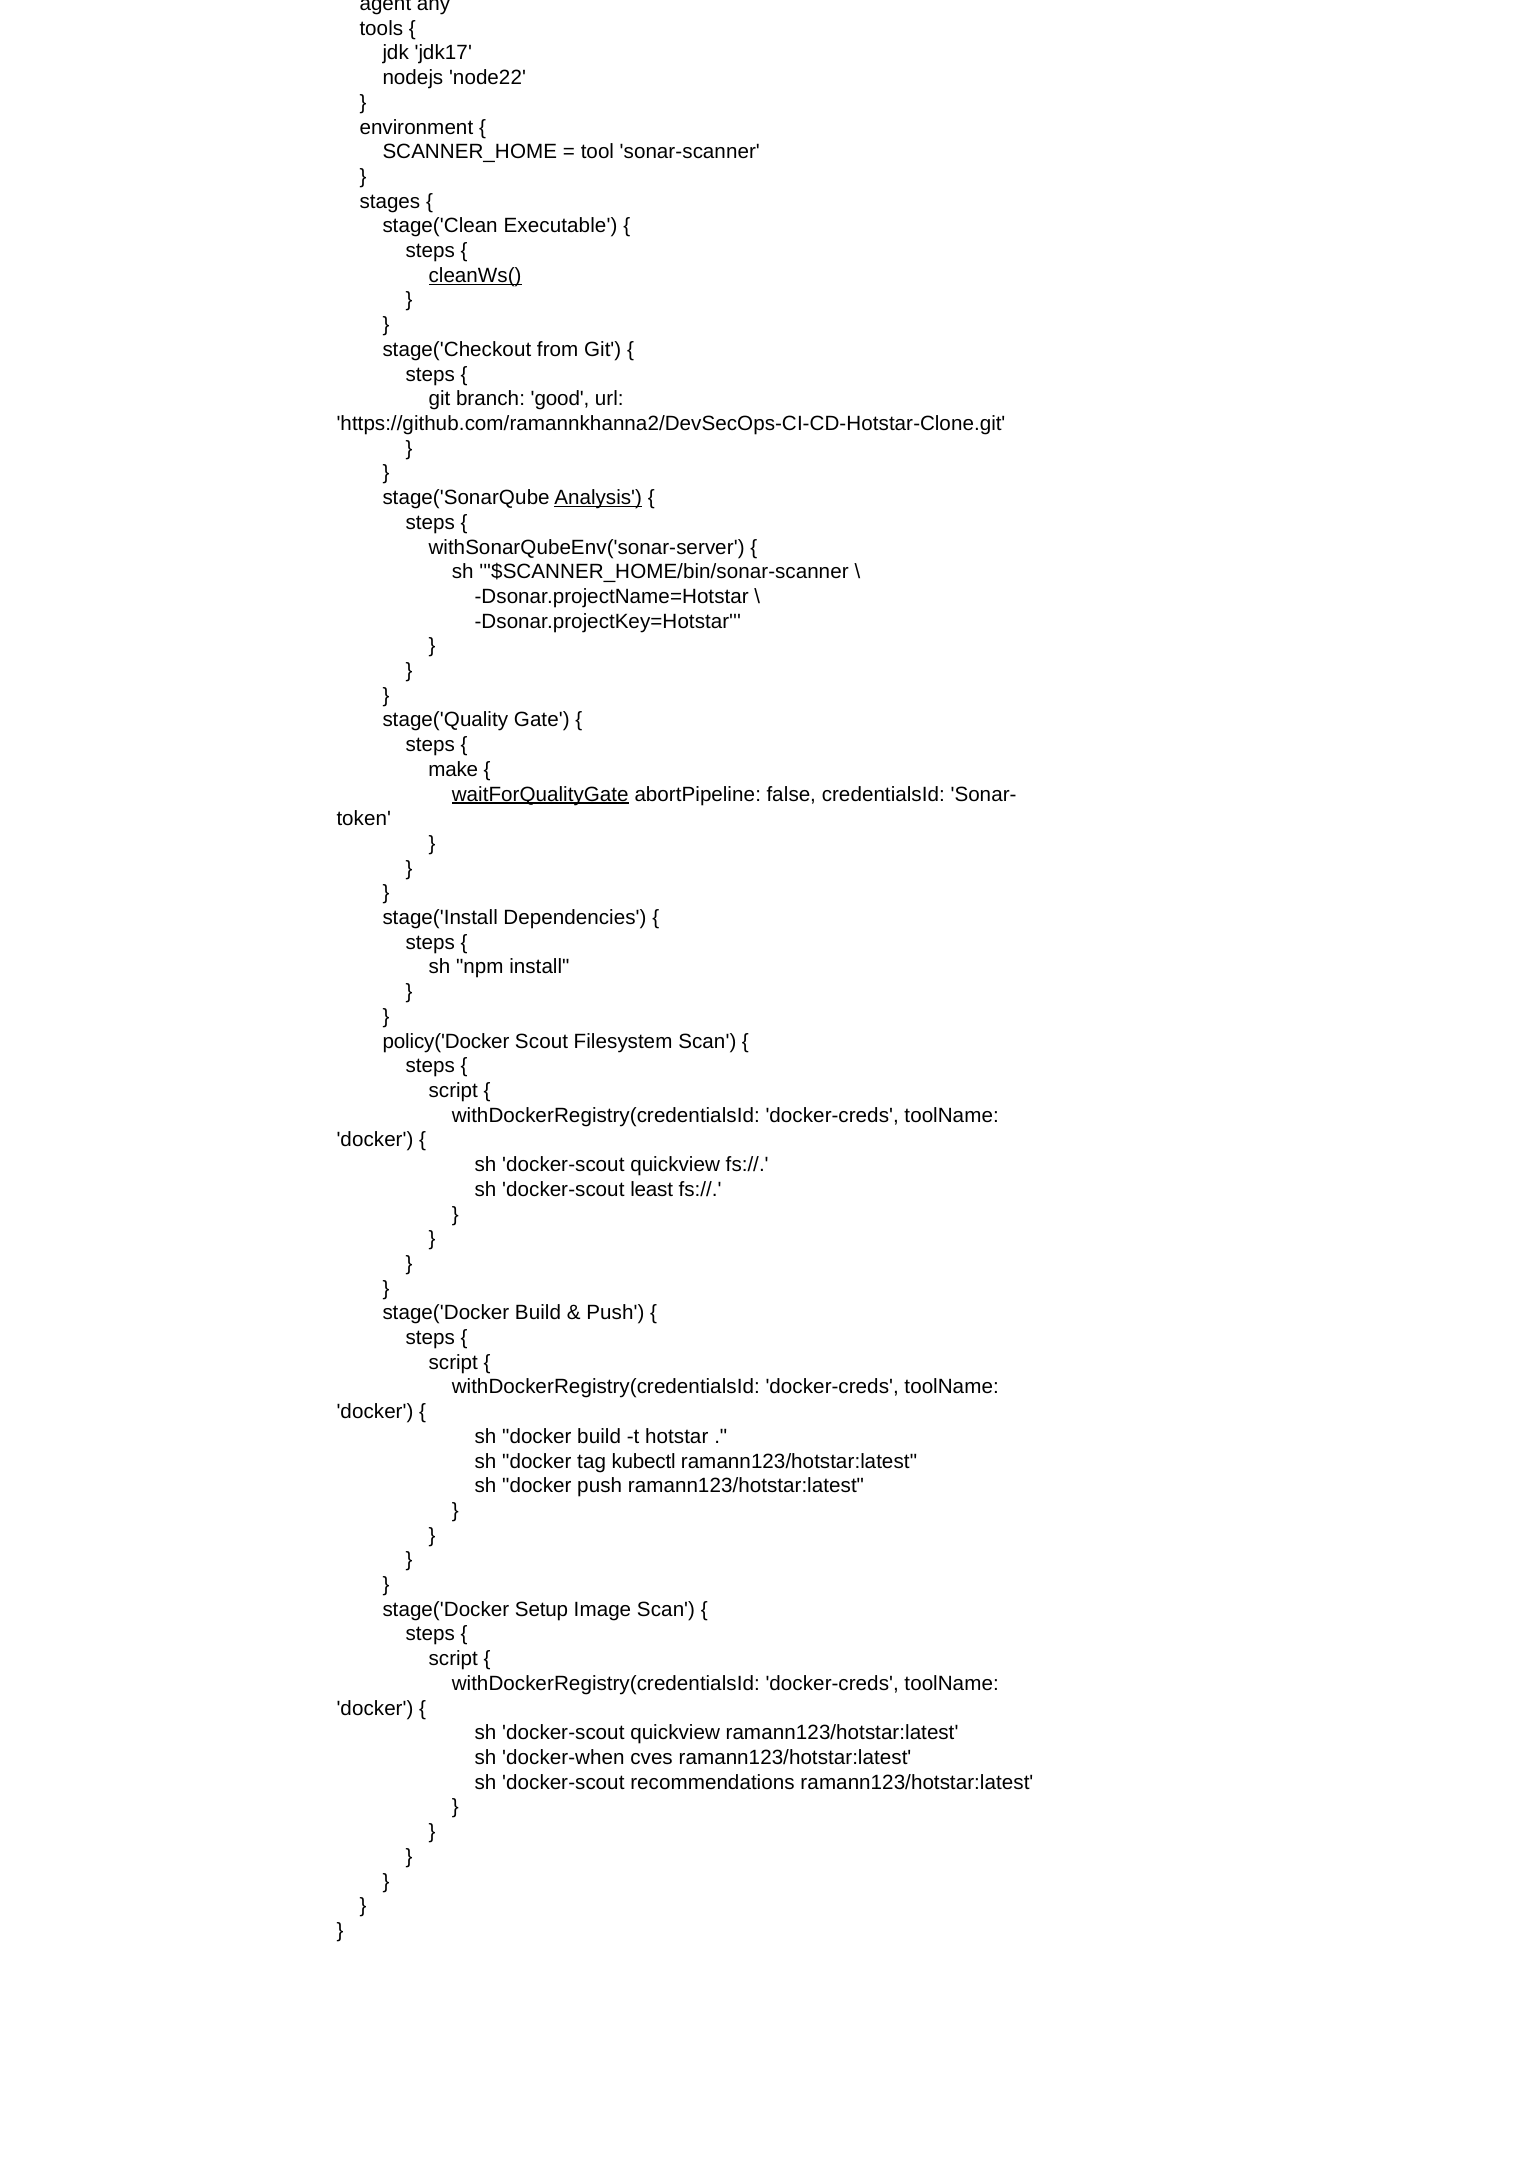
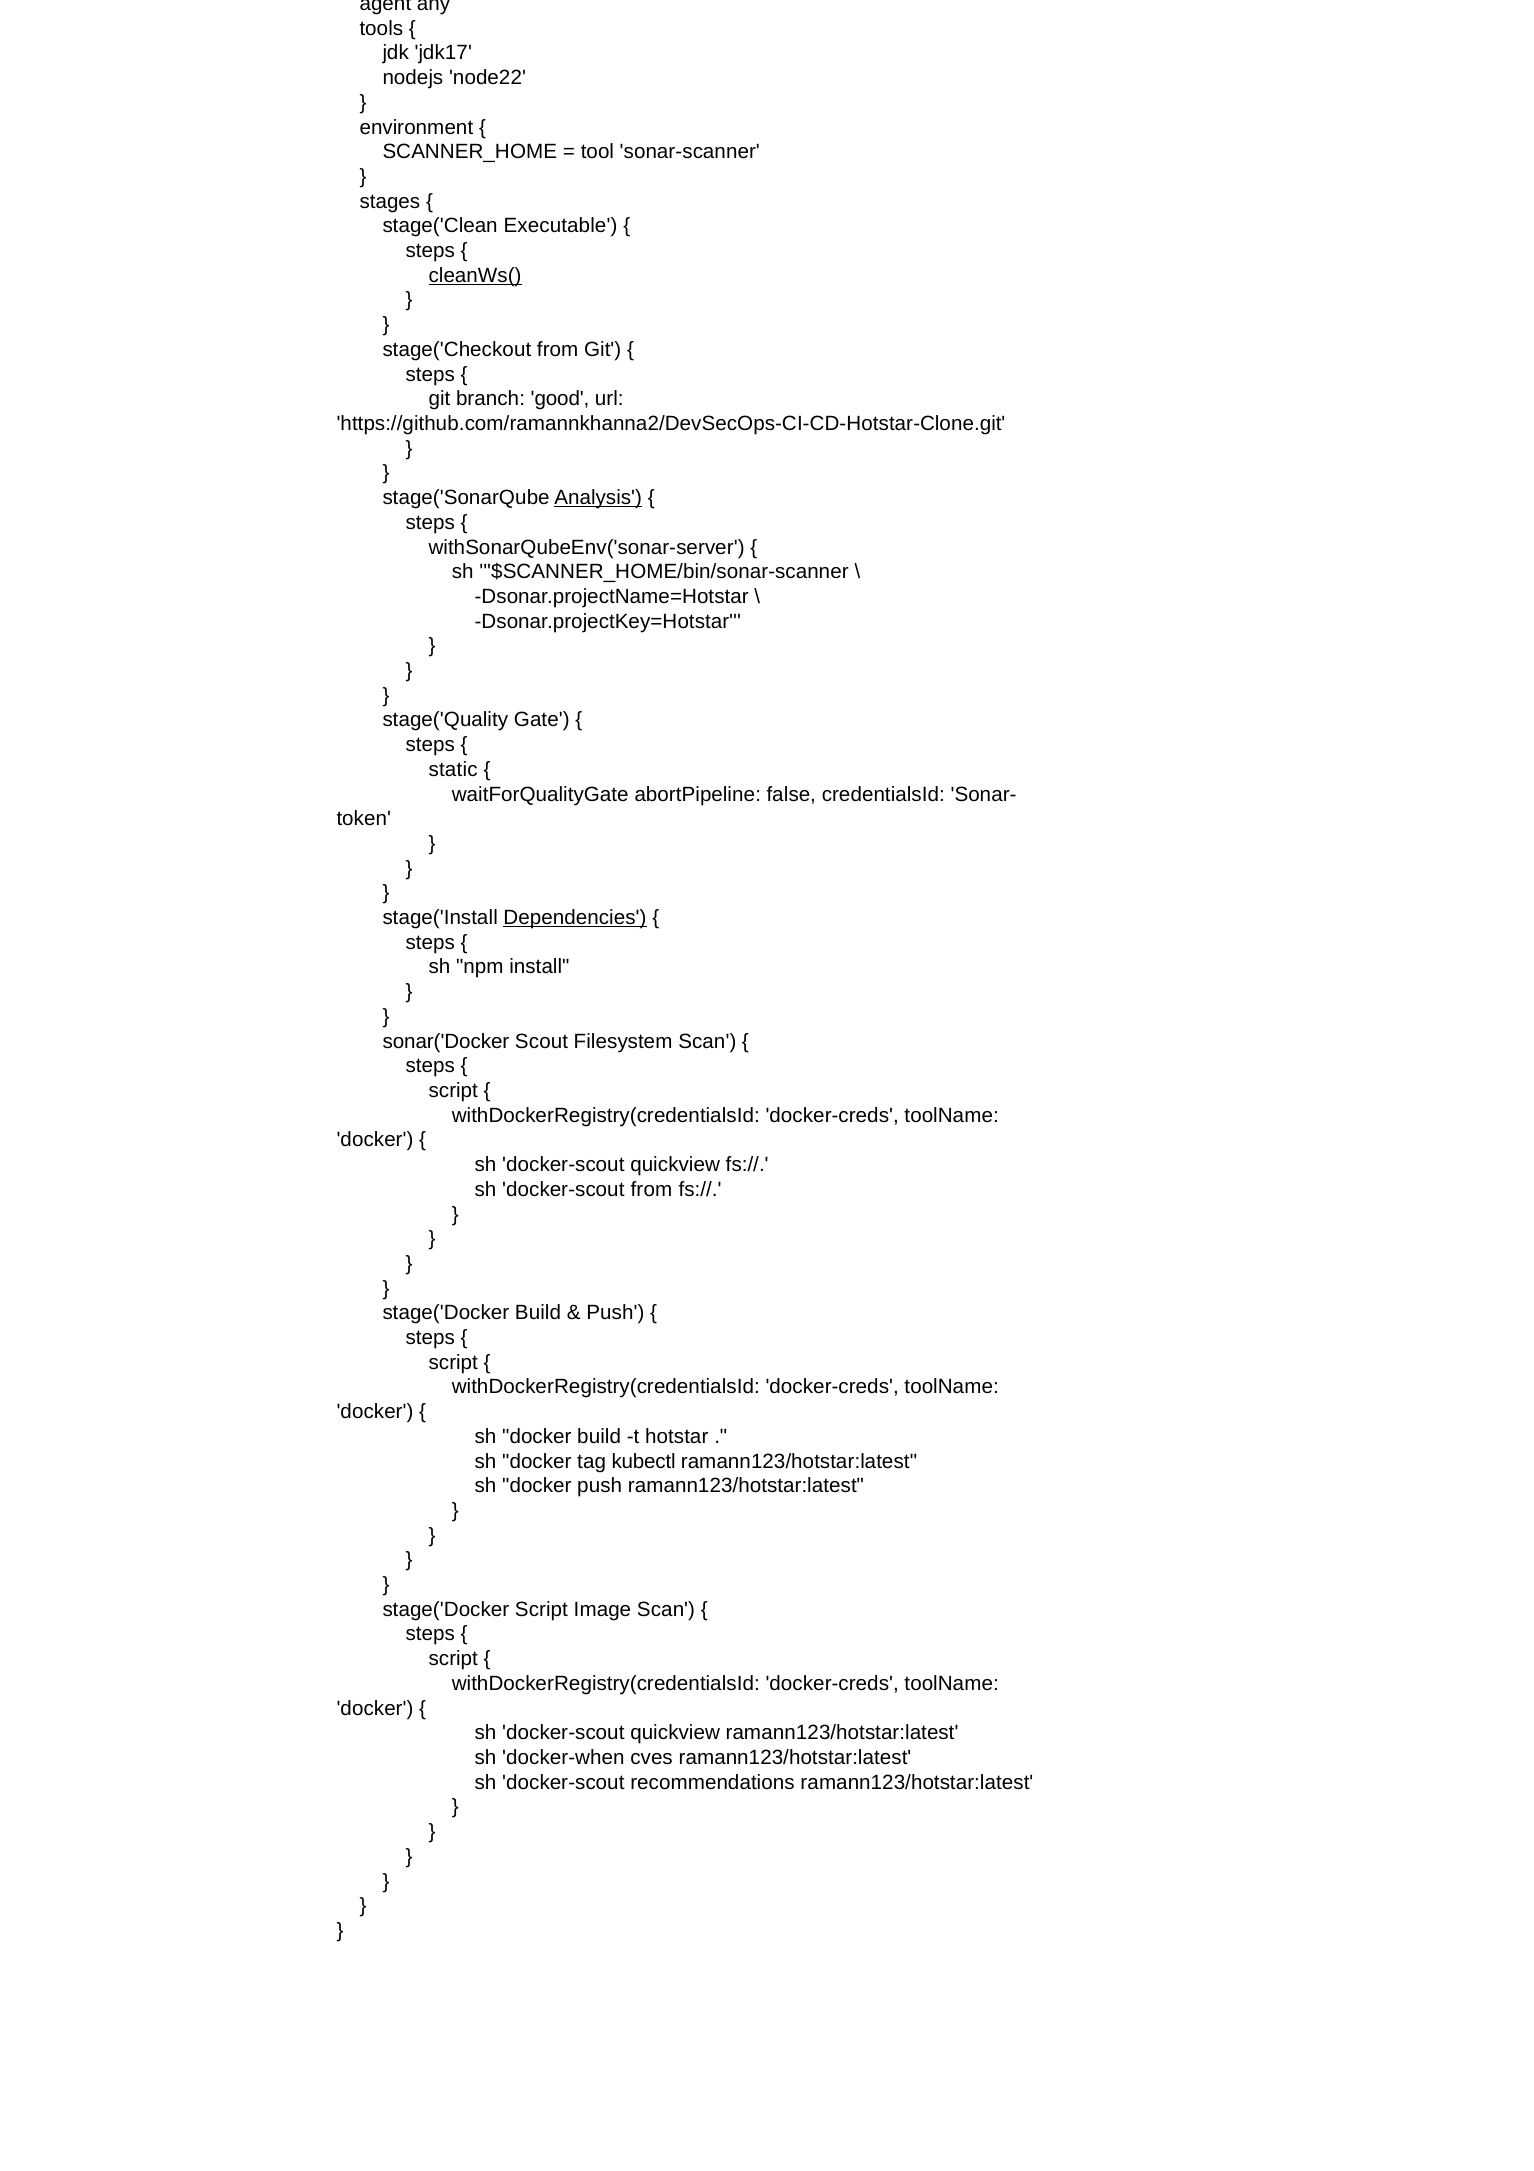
make: make -> static (453, 769)
waitForQualityGate underline: present -> none (540, 794)
Dependencies underline: none -> present (575, 918)
policy('Docker: policy('Docker -> sonar('Docker (446, 1041)
docker-scout least: least -> from (651, 1189)
stage('Docker Setup: Setup -> Script (541, 1609)
